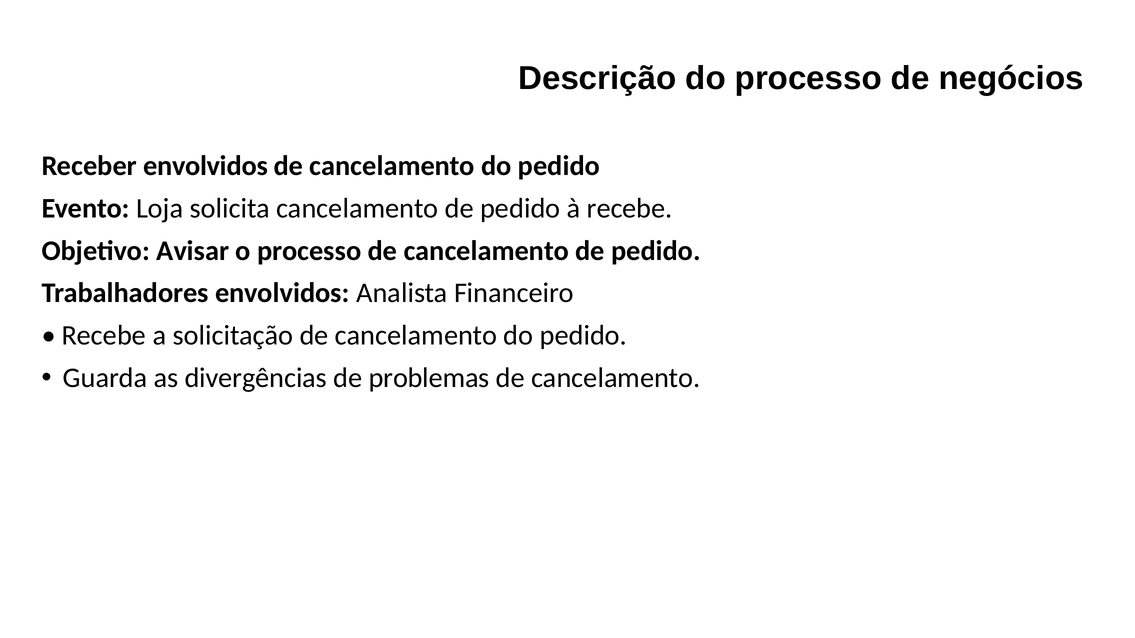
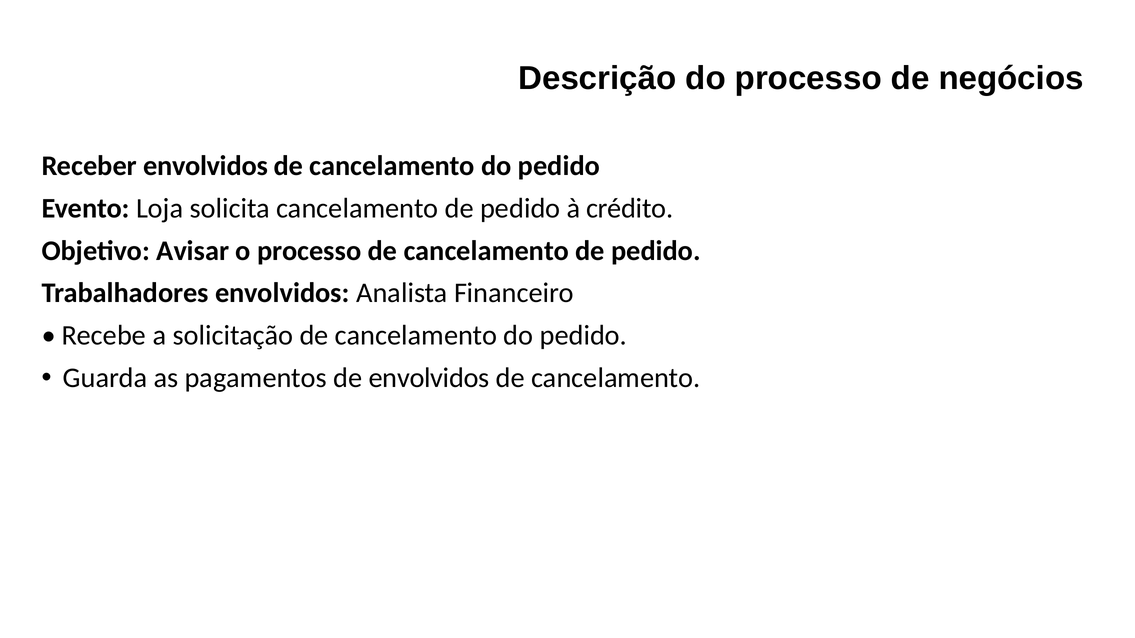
à recebe: recebe -> crédito (630, 208)
divergências: divergências -> pagamentos (256, 378)
de problemas: problemas -> envolvidos (429, 378)
